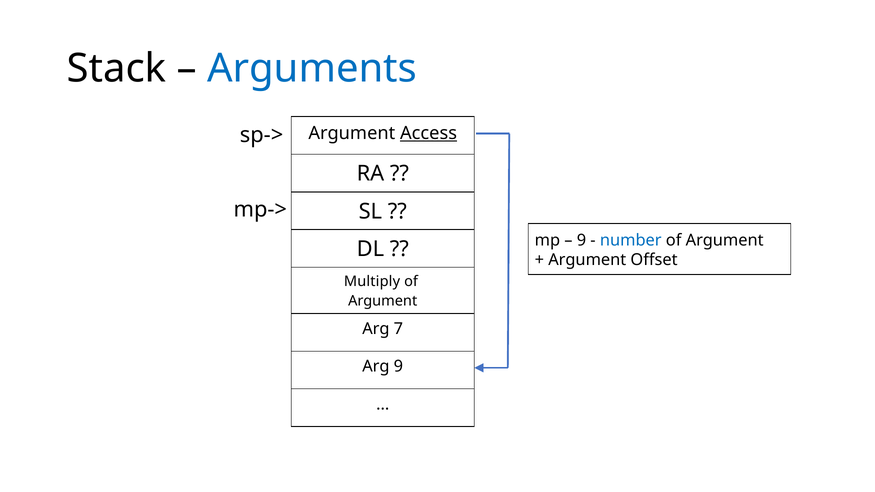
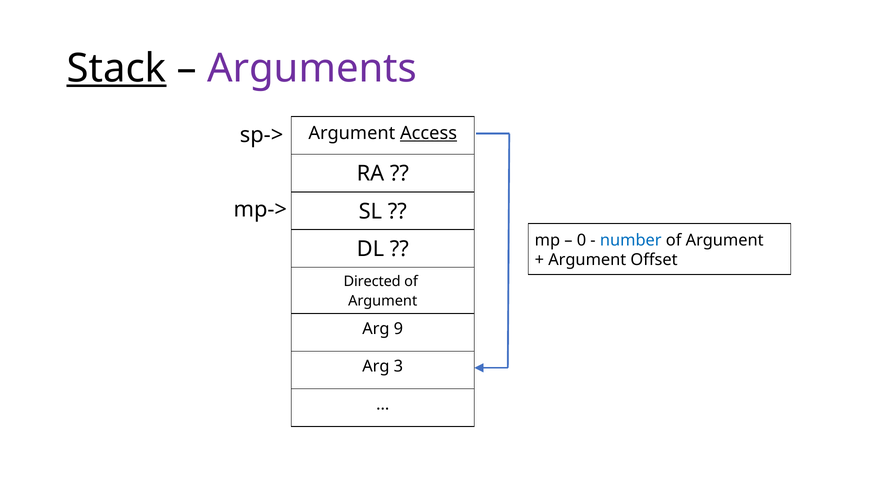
Stack underline: none -> present (117, 69)
Arguments colour: blue -> purple (312, 69)
9: 9 -> 0 (581, 240)
Multiply: Multiply -> Directed (372, 281)
7: 7 -> 9 (398, 329)
Arg 9: 9 -> 3 (398, 367)
